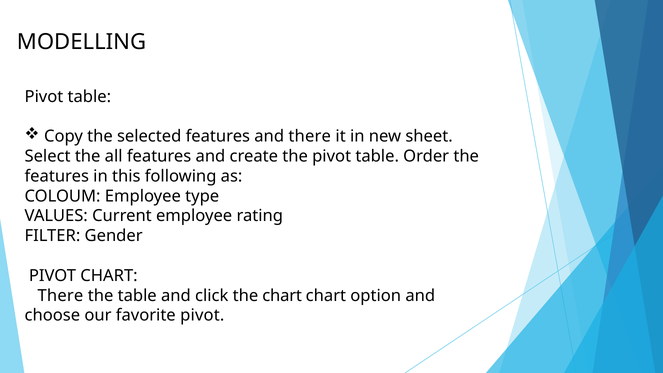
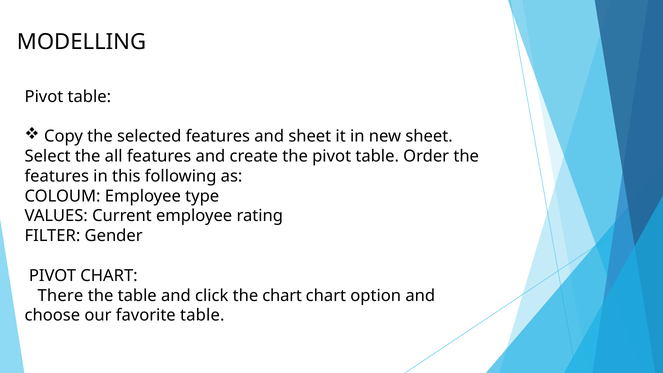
and there: there -> sheet (310, 136)
favorite pivot: pivot -> table (202, 315)
